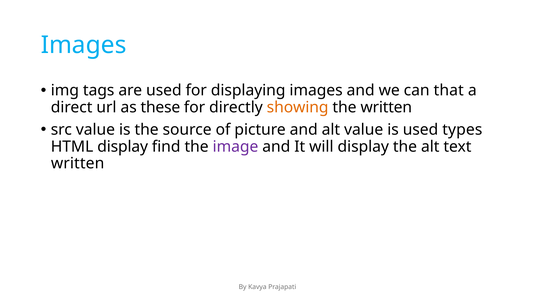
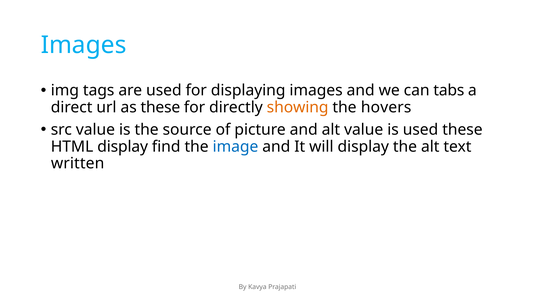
that: that -> tabs (449, 90)
the written: written -> hovers (386, 107)
used types: types -> these (462, 130)
image colour: purple -> blue (235, 147)
